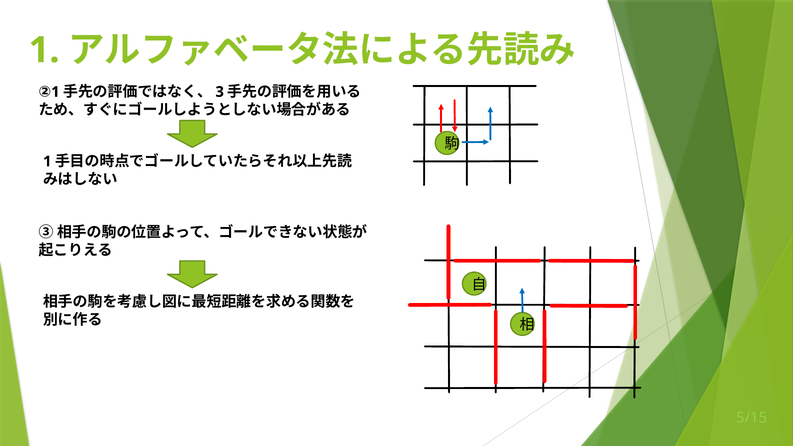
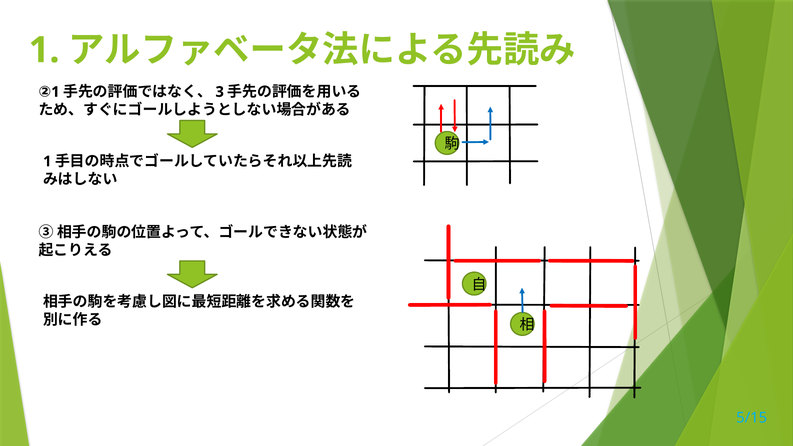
5/15 colour: light green -> light blue (752, 418)
